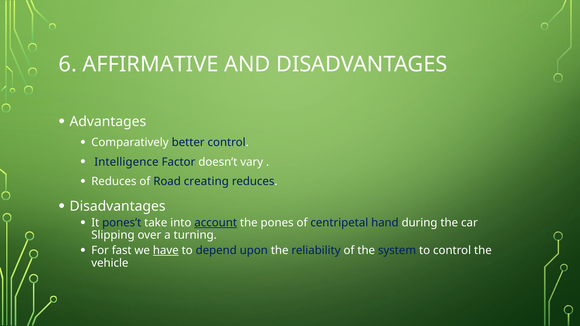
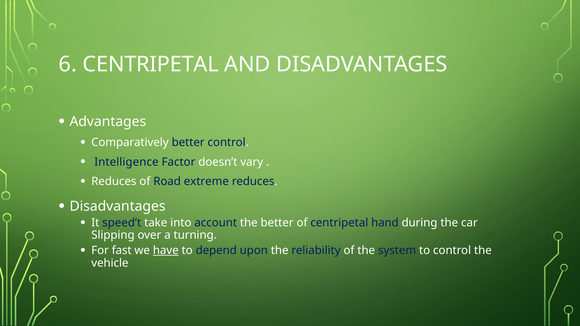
6 AFFIRMATIVE: AFFIRMATIVE -> CENTRIPETAL (151, 64)
creating: creating -> extreme (206, 182)
pones’t: pones’t -> speed’t (122, 223)
account underline: present -> none (216, 223)
the pones: pones -> better (277, 223)
